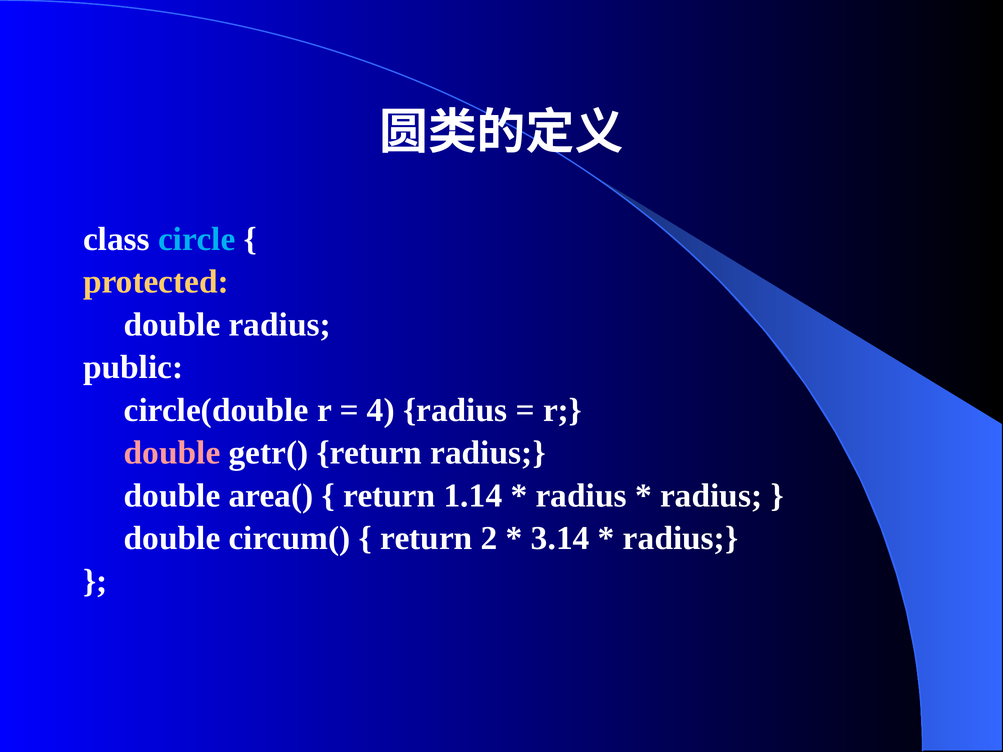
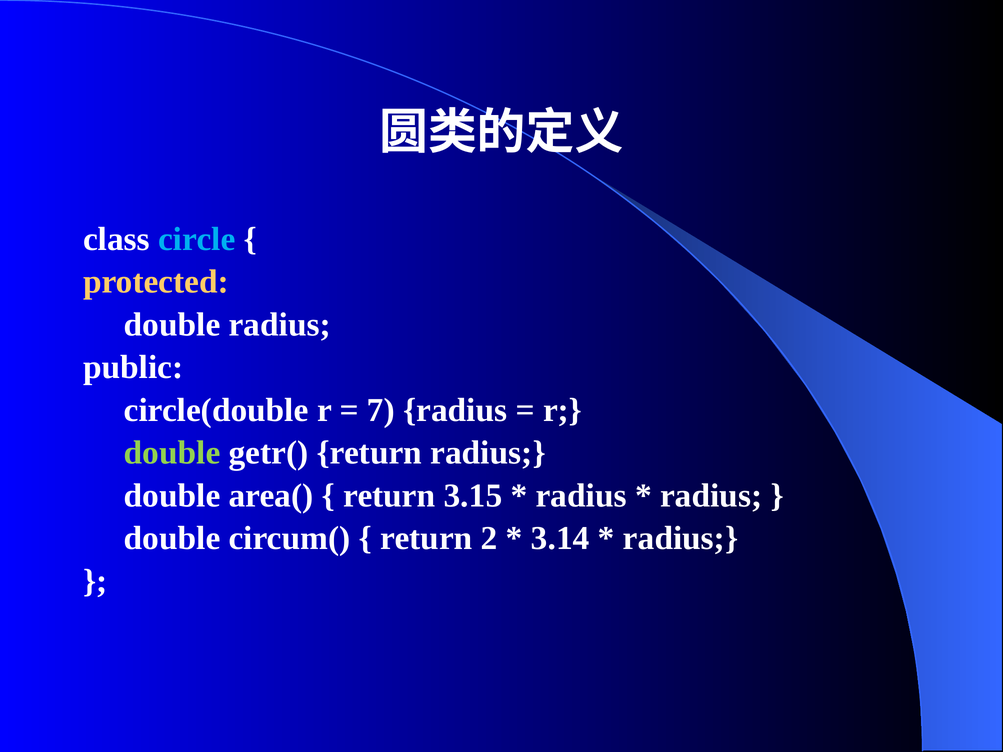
4: 4 -> 7 (381, 410)
double colour: pink -> light green (172, 453)
1.14: 1.14 -> 3.15 (473, 496)
